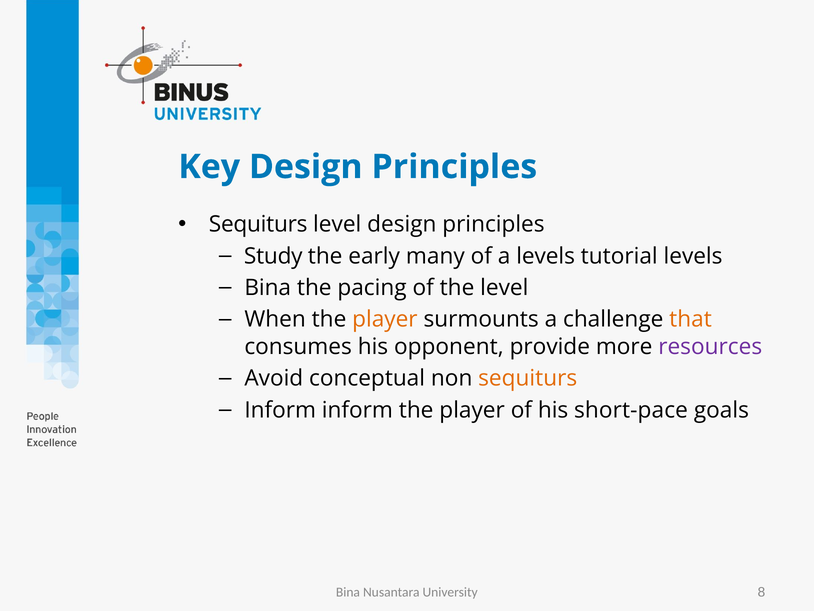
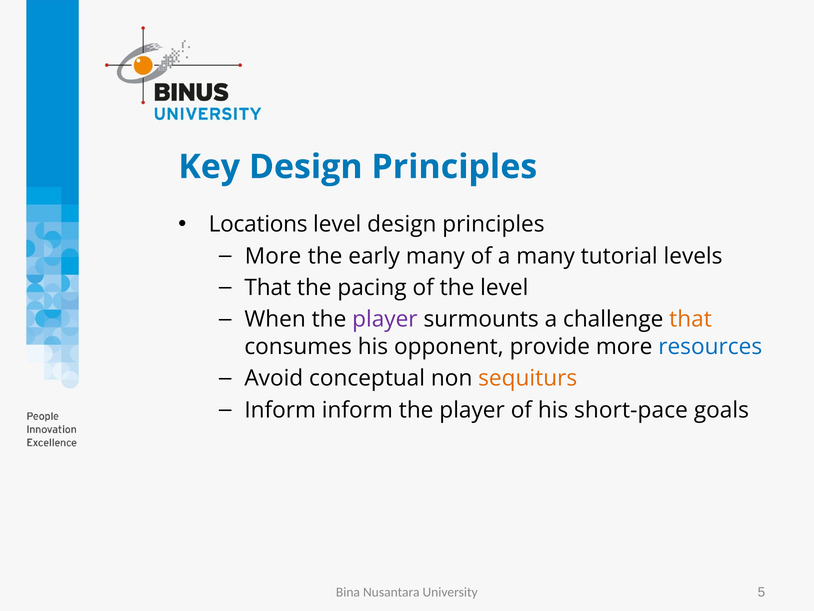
Sequiturs: Sequiturs -> Locations (258, 224)
Study: Study -> More (273, 256)
a levels: levels -> many (546, 256)
Bina: Bina -> That (268, 288)
player colour: orange -> purple (385, 319)
resources colour: purple -> blue (710, 346)
8: 8 -> 5 (761, 592)
